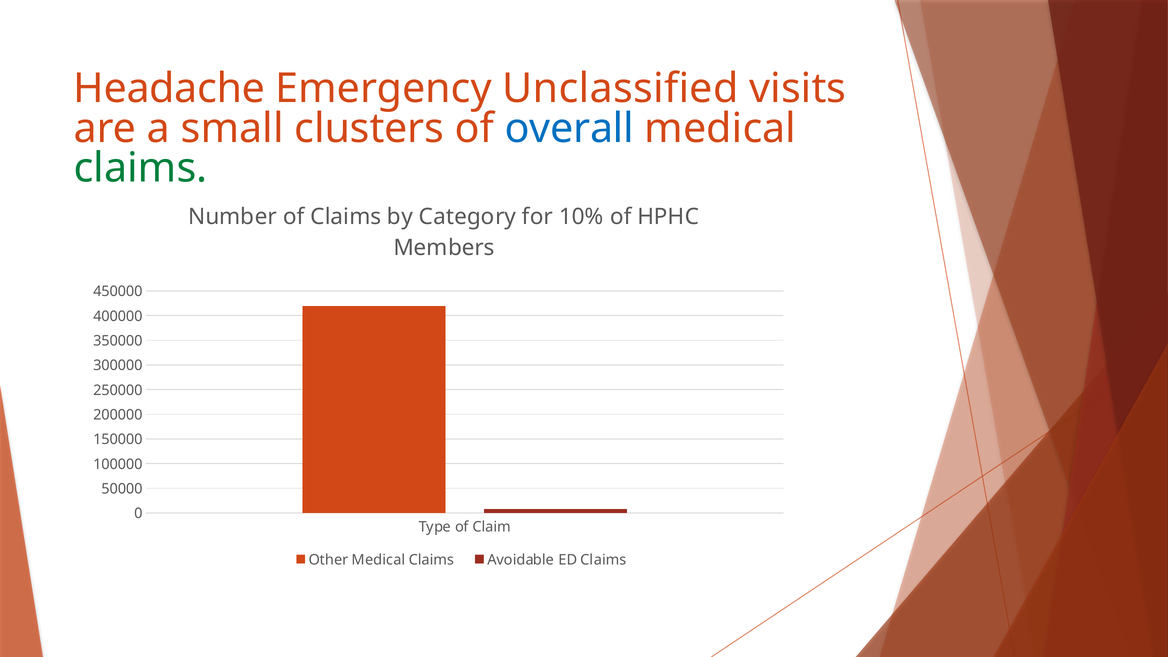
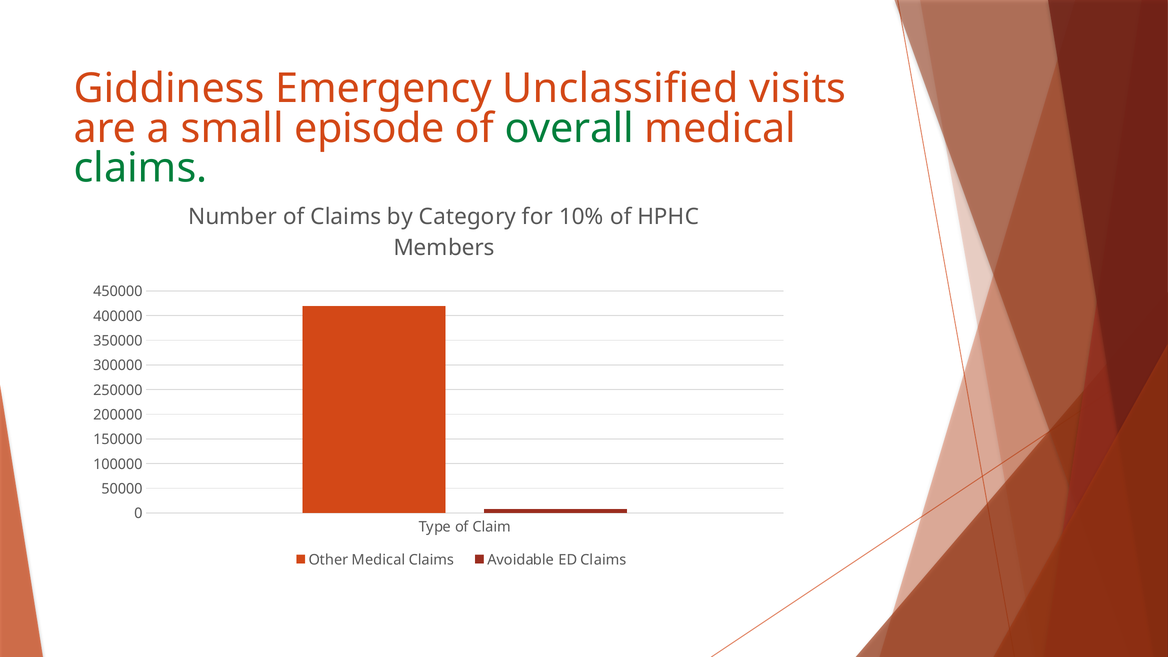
Headache: Headache -> Giddiness (169, 89)
clusters: clusters -> episode (369, 129)
overall colour: blue -> green (569, 129)
